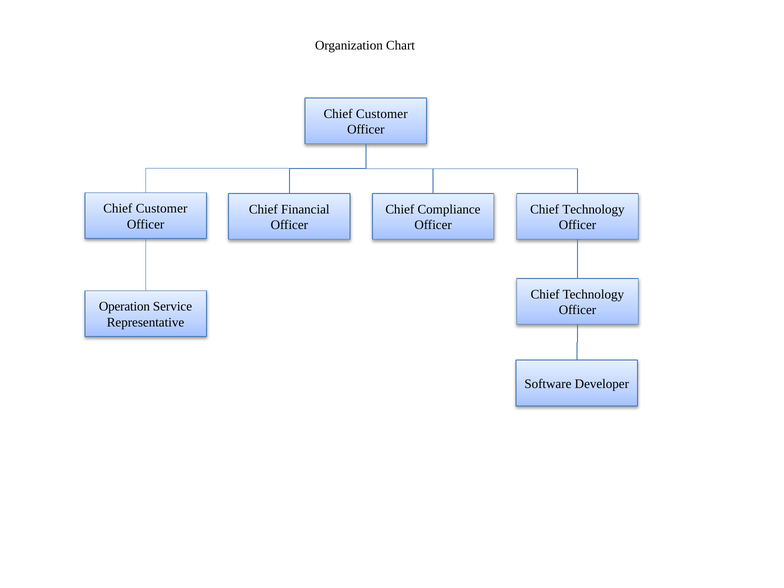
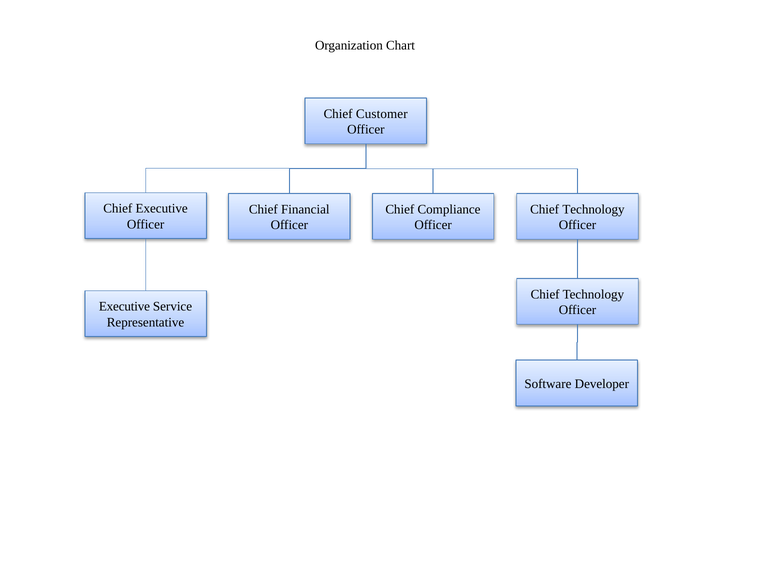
Customer: Customer -> Executive (162, 209)
Operation: Operation -> Executive (124, 307)
